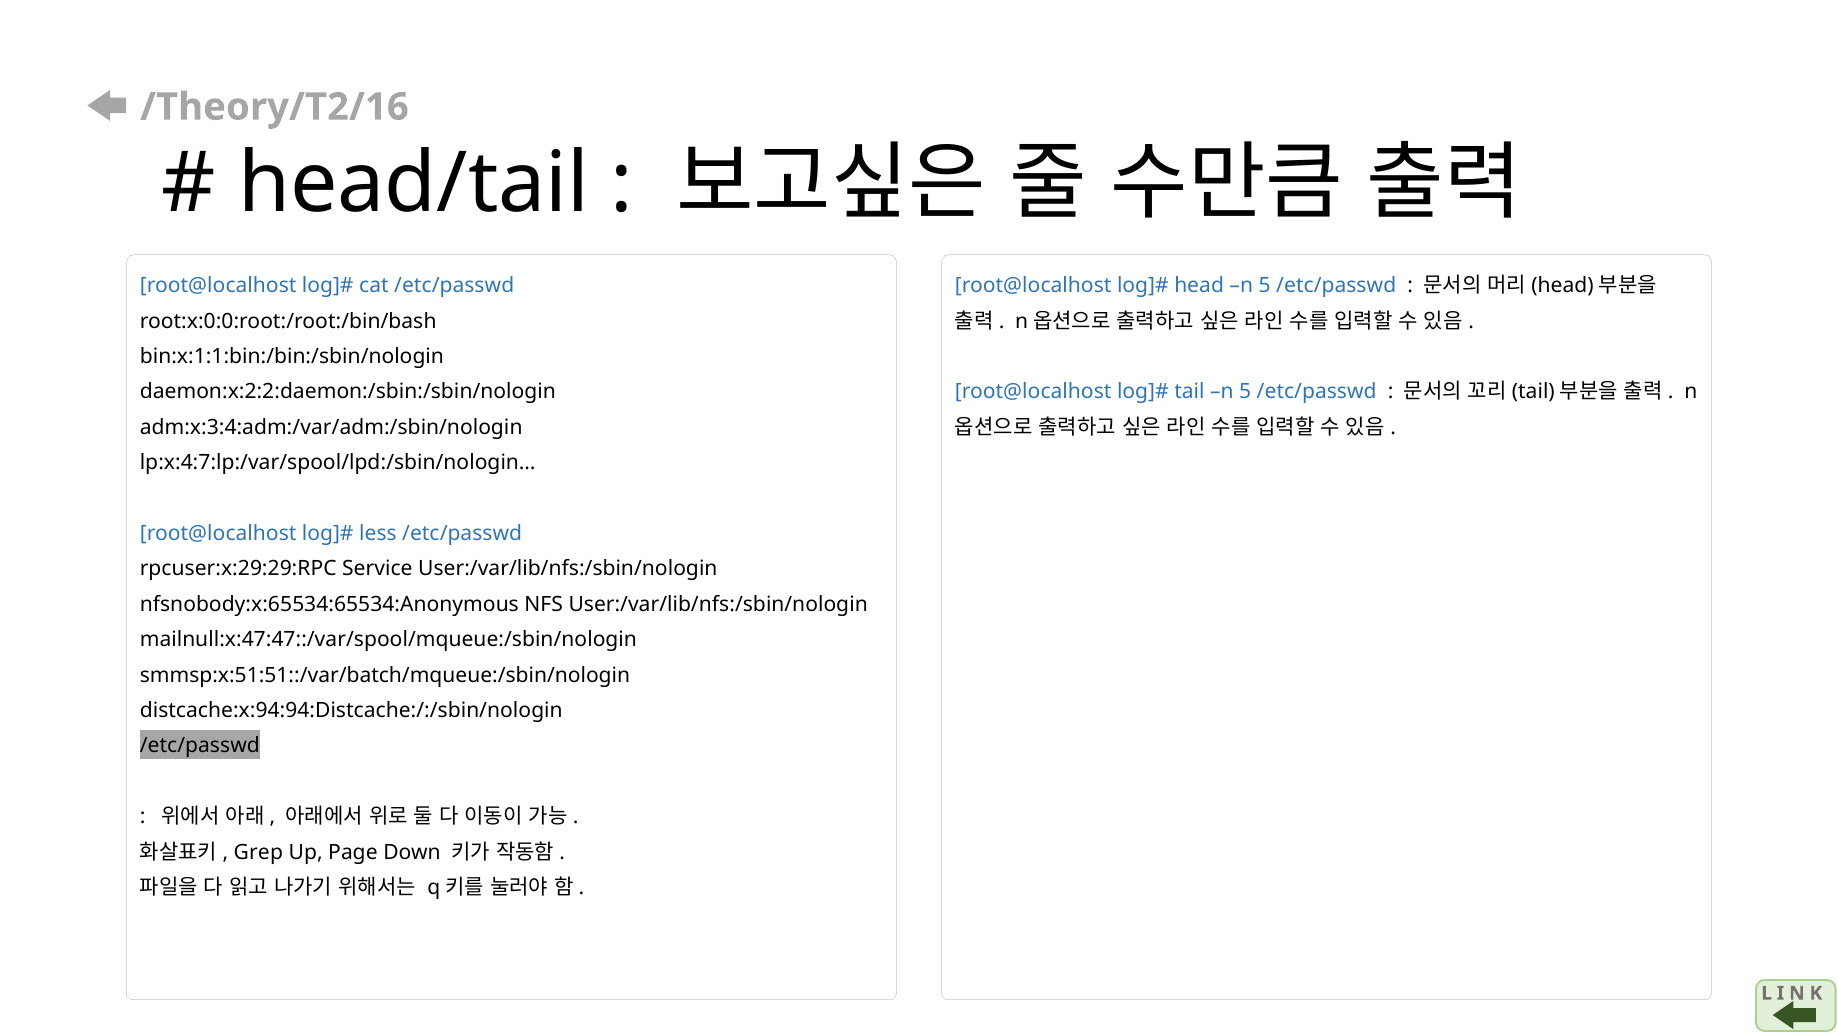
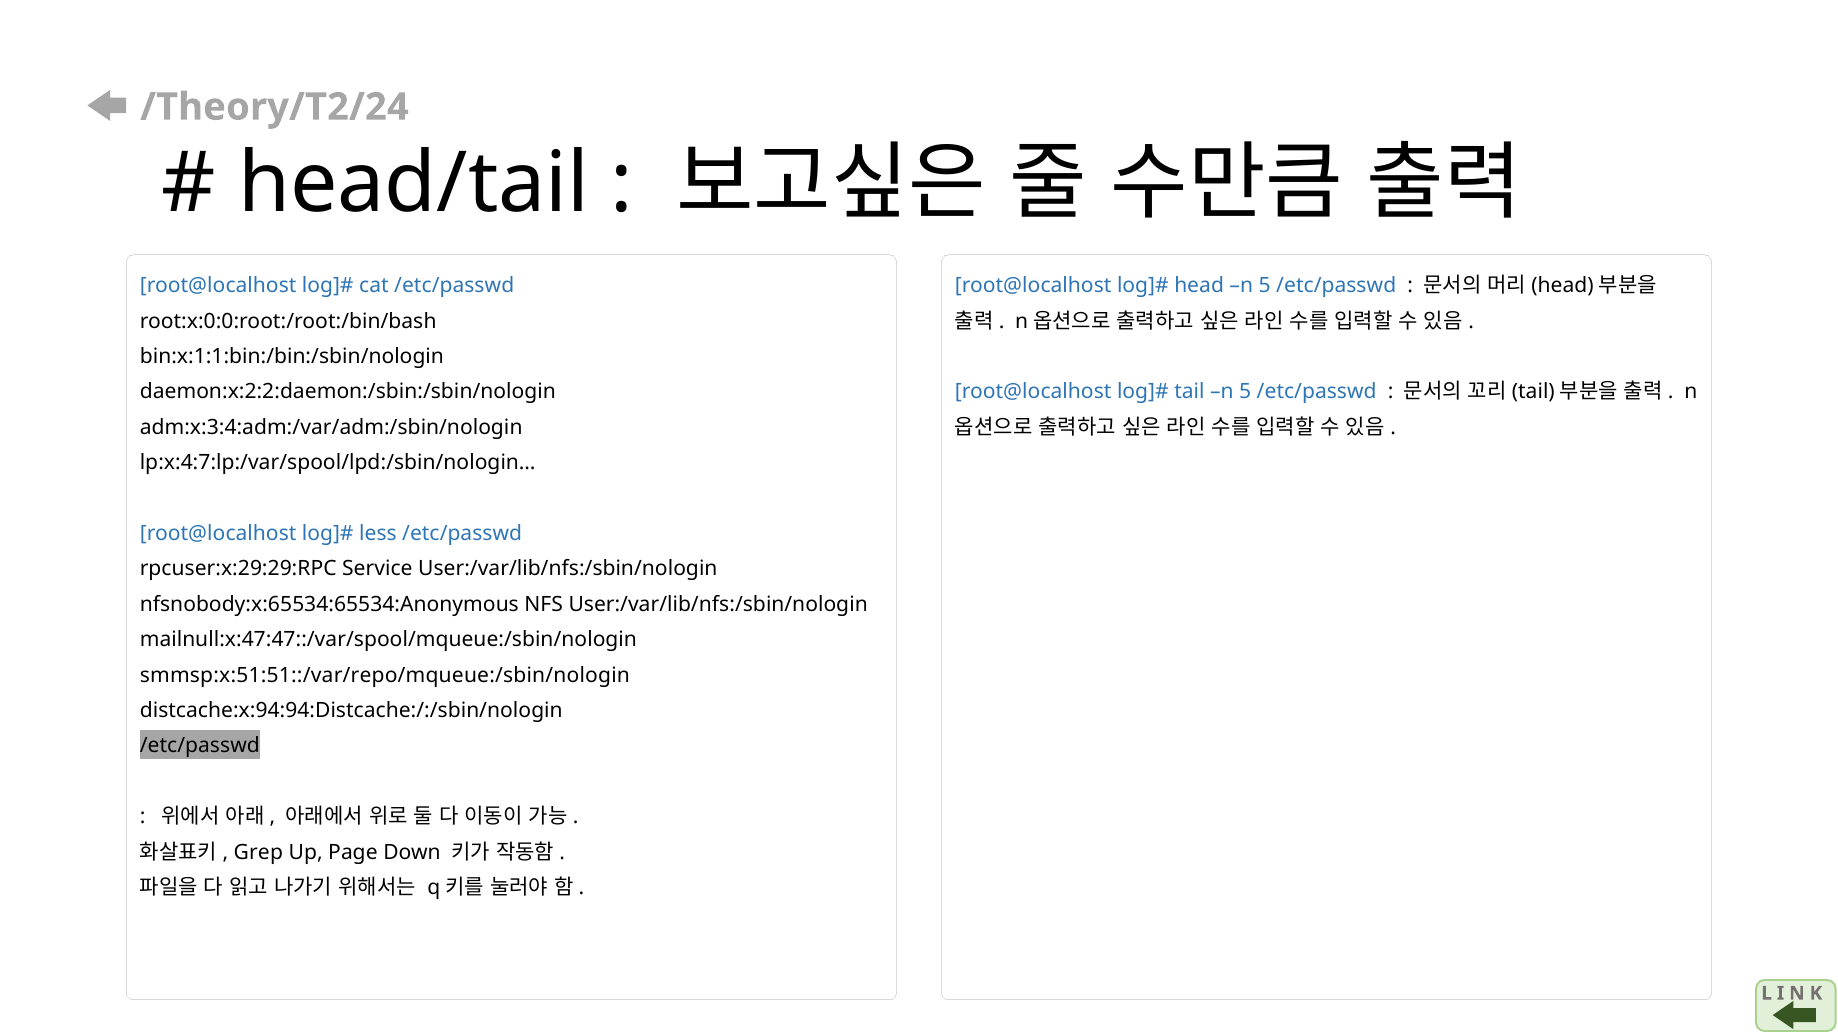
/Theory/T2/16: /Theory/T2/16 -> /Theory/T2/24 (274, 107)
smmsp:x:51:51::/var/batch/mqueue:/sbin/nologin: smmsp:x:51:51::/var/batch/mqueue:/sbin/nologin -> smmsp:x:51:51::/var/repo/mqueue:/sbin/nologin (385, 675)
